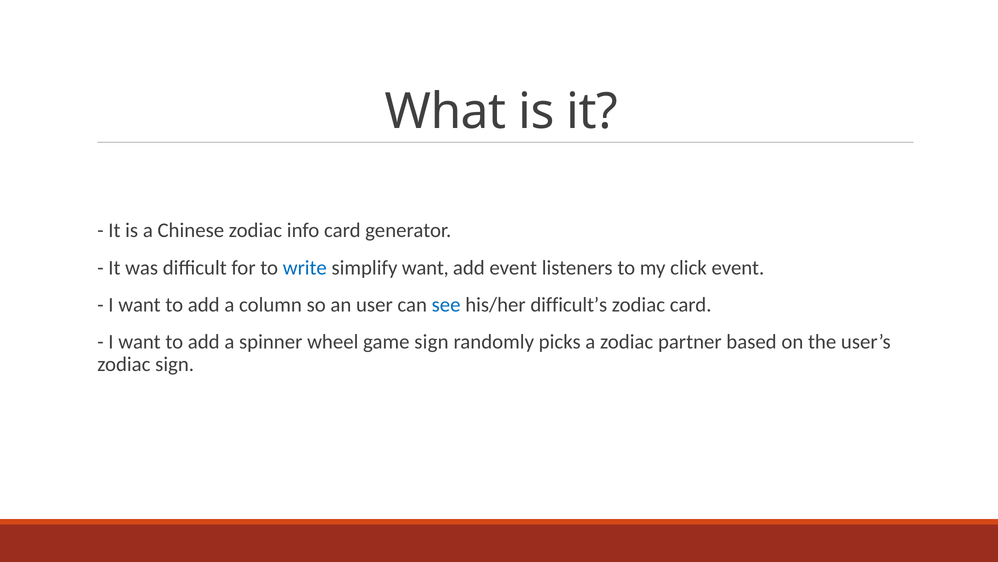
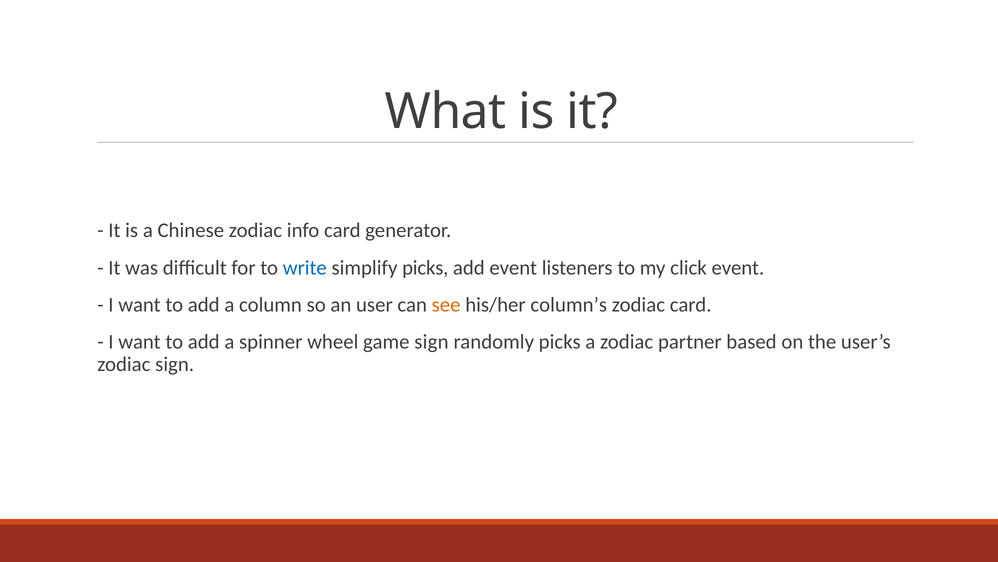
simplify want: want -> picks (425, 267)
see colour: blue -> orange (446, 304)
difficult’s: difficult’s -> column’s (569, 304)
